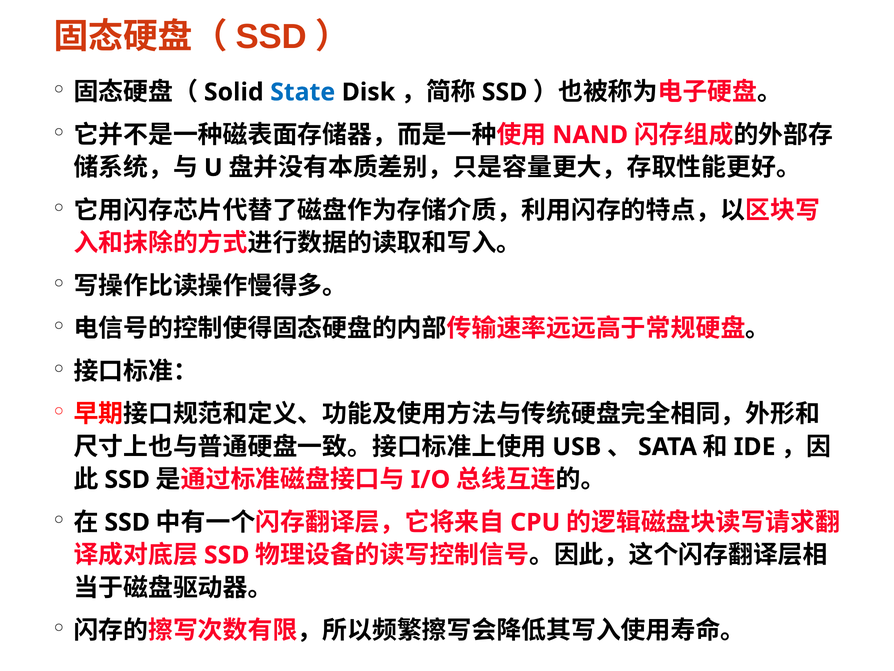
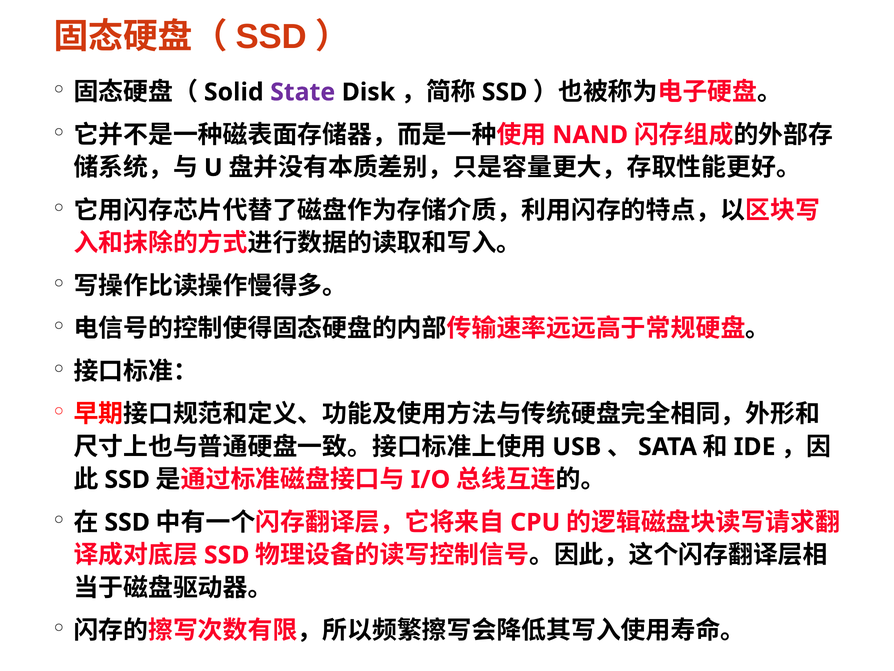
State colour: blue -> purple (303, 92)
